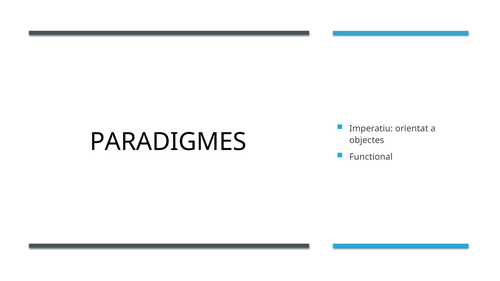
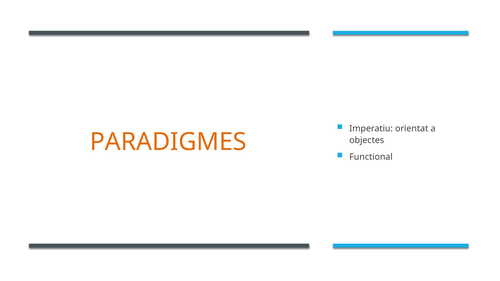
PARADIGMES colour: black -> orange (168, 142)
